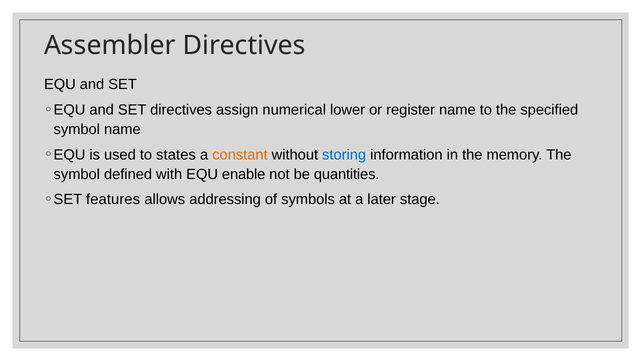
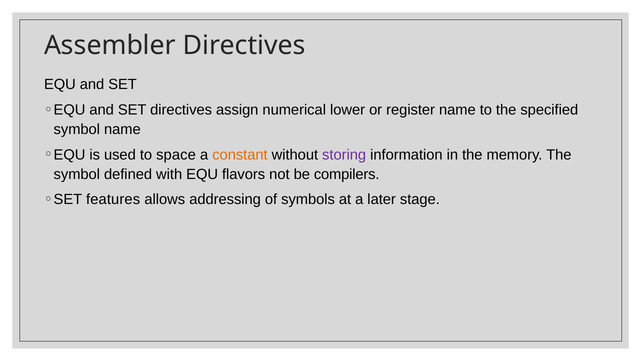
states: states -> space (176, 155)
storing colour: blue -> purple (344, 155)
enable: enable -> flavors (244, 174)
quantities: quantities -> compilers (347, 174)
